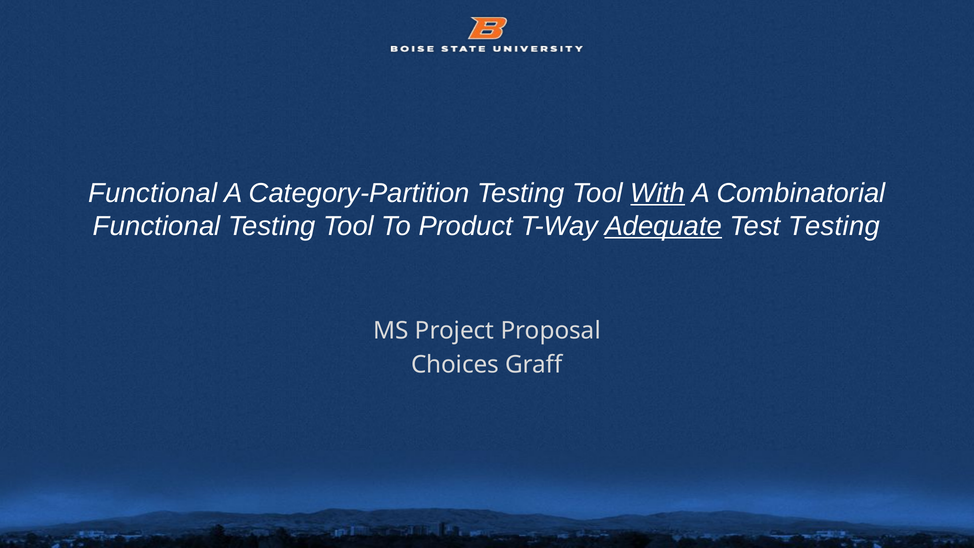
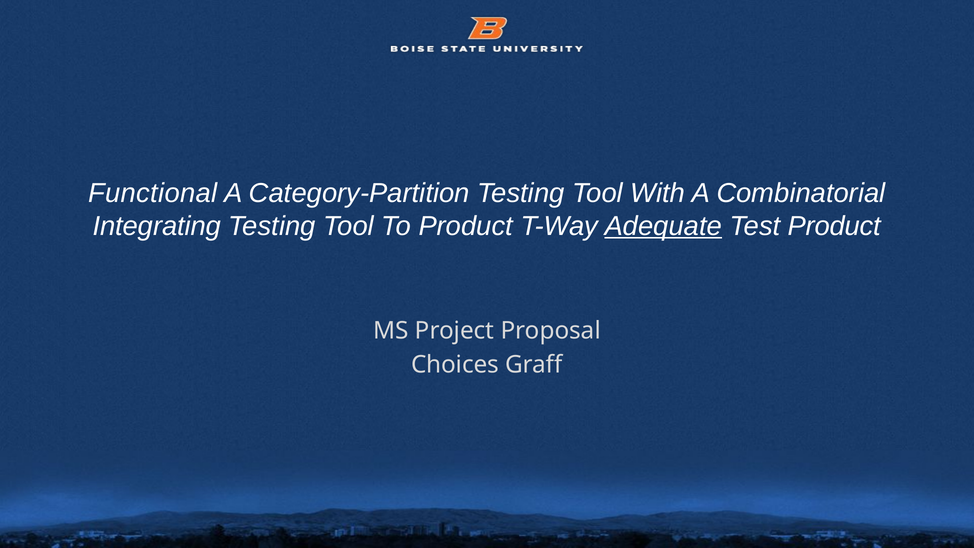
With underline: present -> none (658, 193)
Functional: Functional -> Integrating (157, 226)
Test Testing: Testing -> Product (834, 226)
